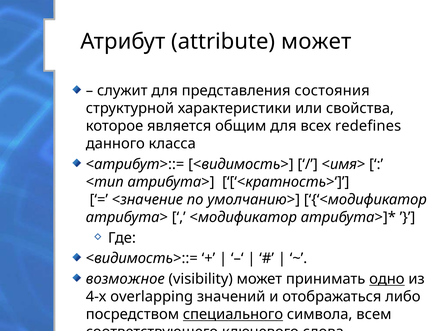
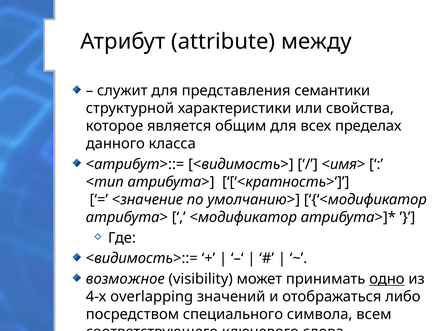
attribute может: может -> между (316, 42)
состояния: состояния -> семантики (332, 91)
redefines: redefines -> пределах (368, 126)
специального underline: present -> none (233, 315)
